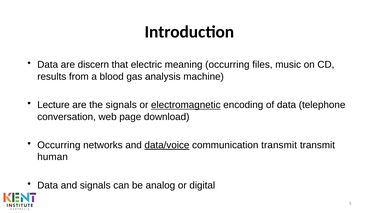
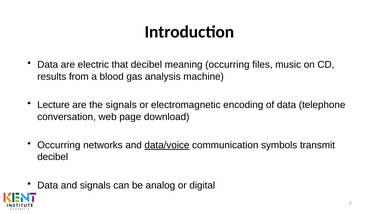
discern: discern -> electric (93, 65)
that electric: electric -> decibel (146, 65)
electromagnetic underline: present -> none (186, 105)
communication transmit: transmit -> symbols (279, 145)
human: human -> decibel (53, 157)
